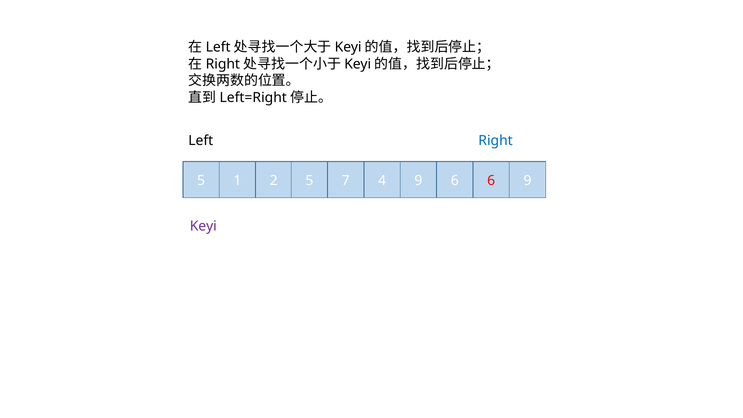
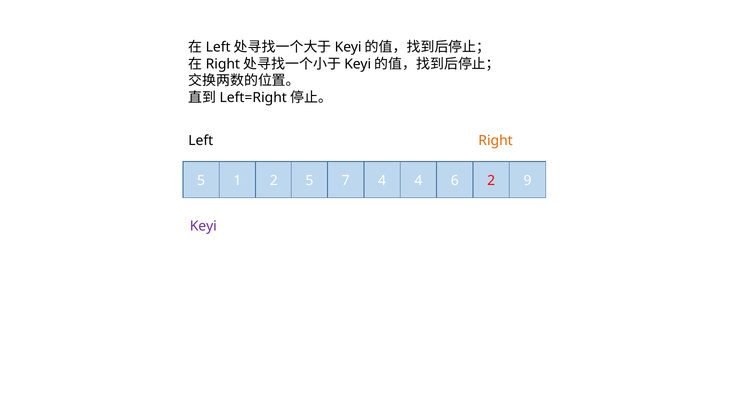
Right colour: blue -> orange (496, 141)
4 9: 9 -> 4 (418, 181)
6 6: 6 -> 2 (491, 181)
